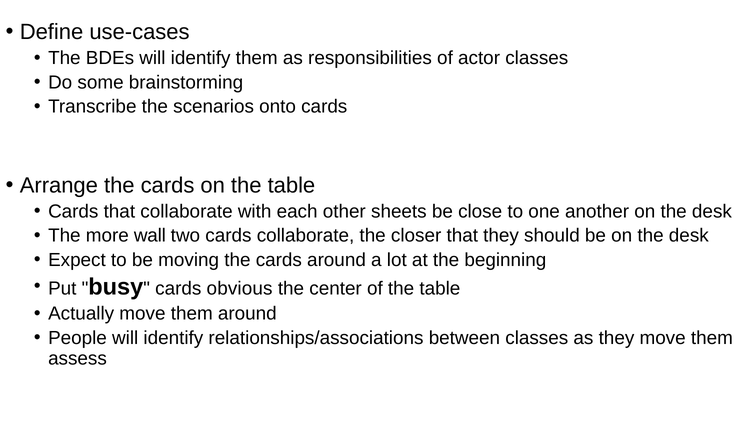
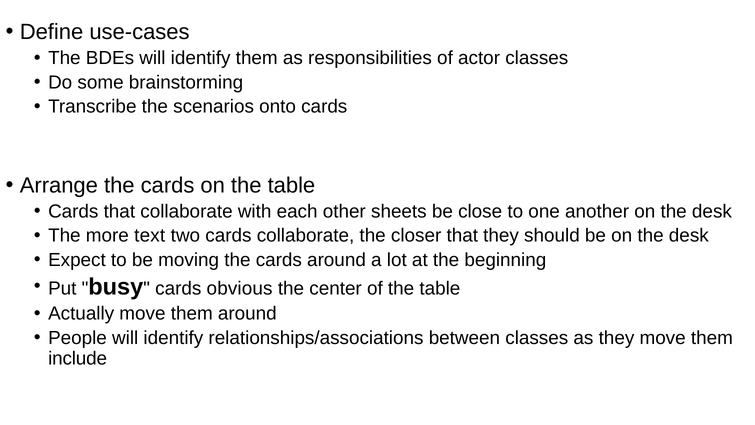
wall: wall -> text (150, 235)
assess: assess -> include (78, 358)
